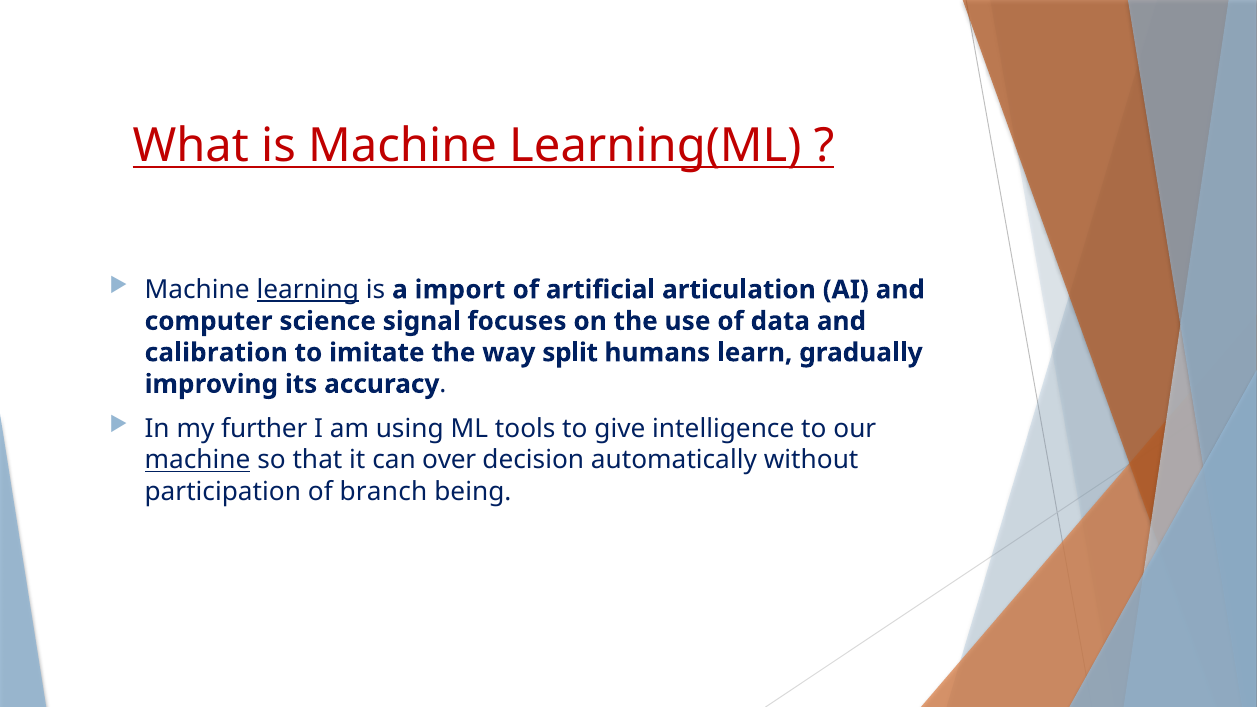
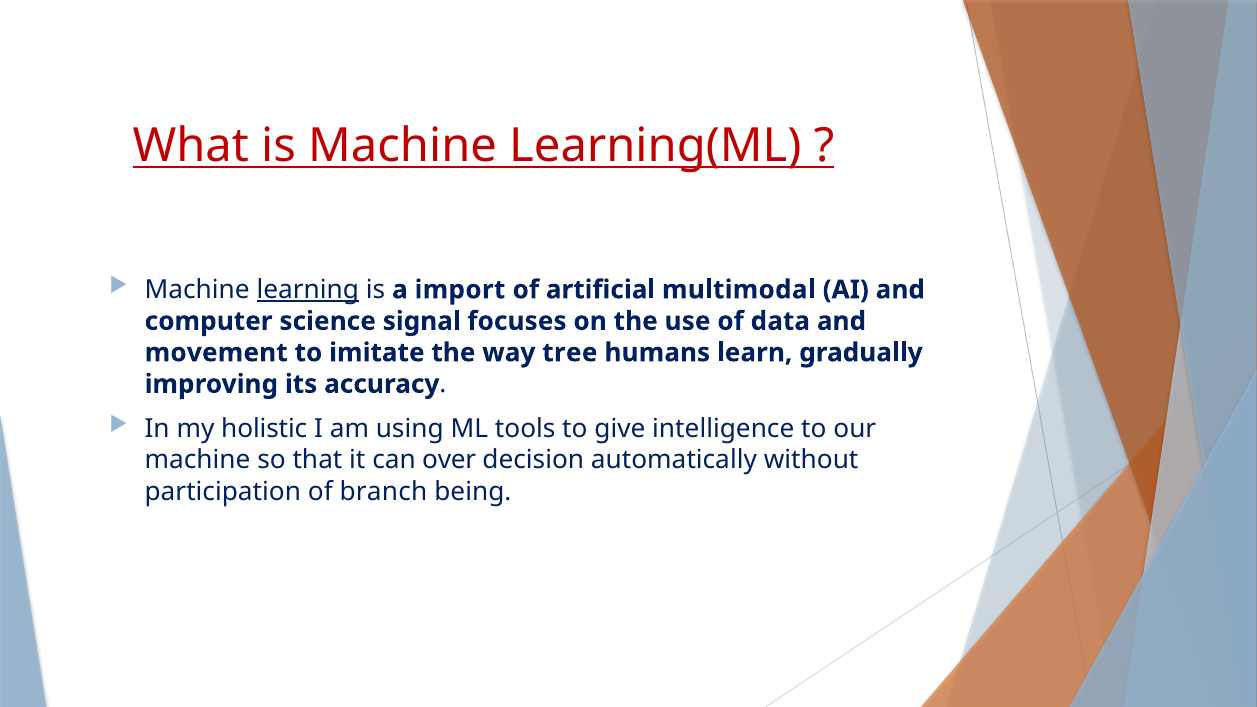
articulation: articulation -> multimodal (739, 290)
calibration: calibration -> movement (216, 353)
split: split -> tree (570, 353)
further: further -> holistic (264, 429)
machine underline: present -> none (198, 460)
